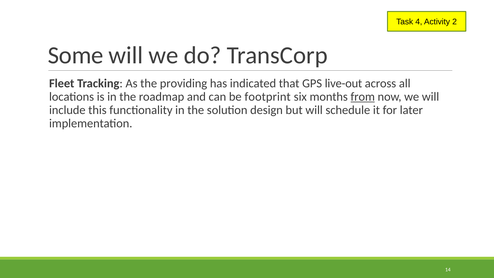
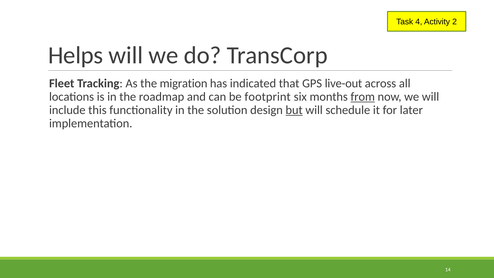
Some: Some -> Helps (76, 55)
providing: providing -> migration (184, 83)
but underline: none -> present (294, 110)
